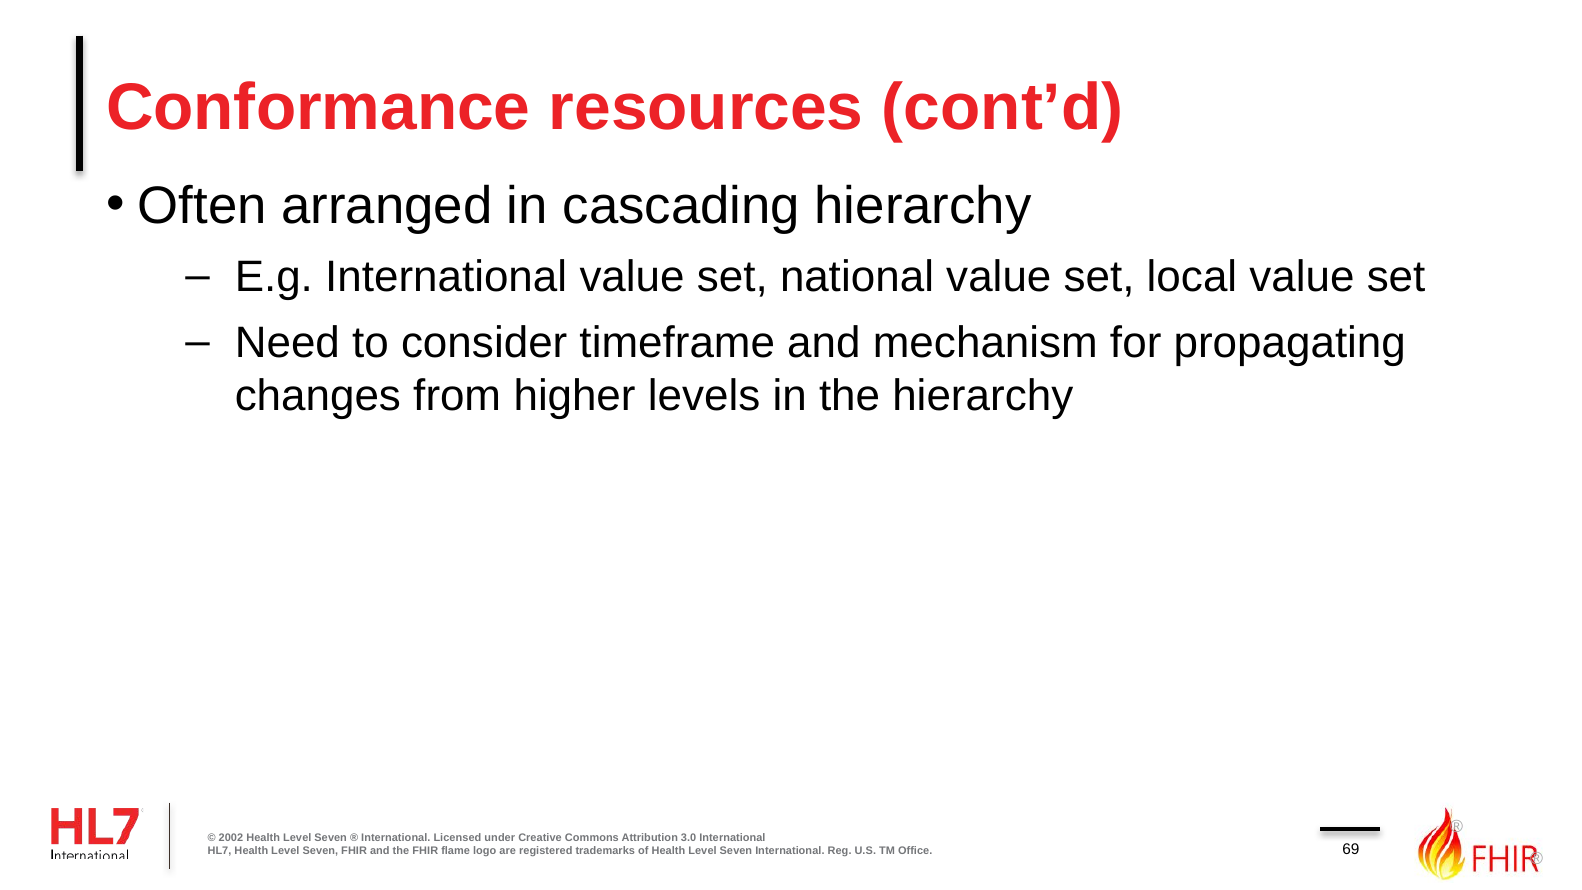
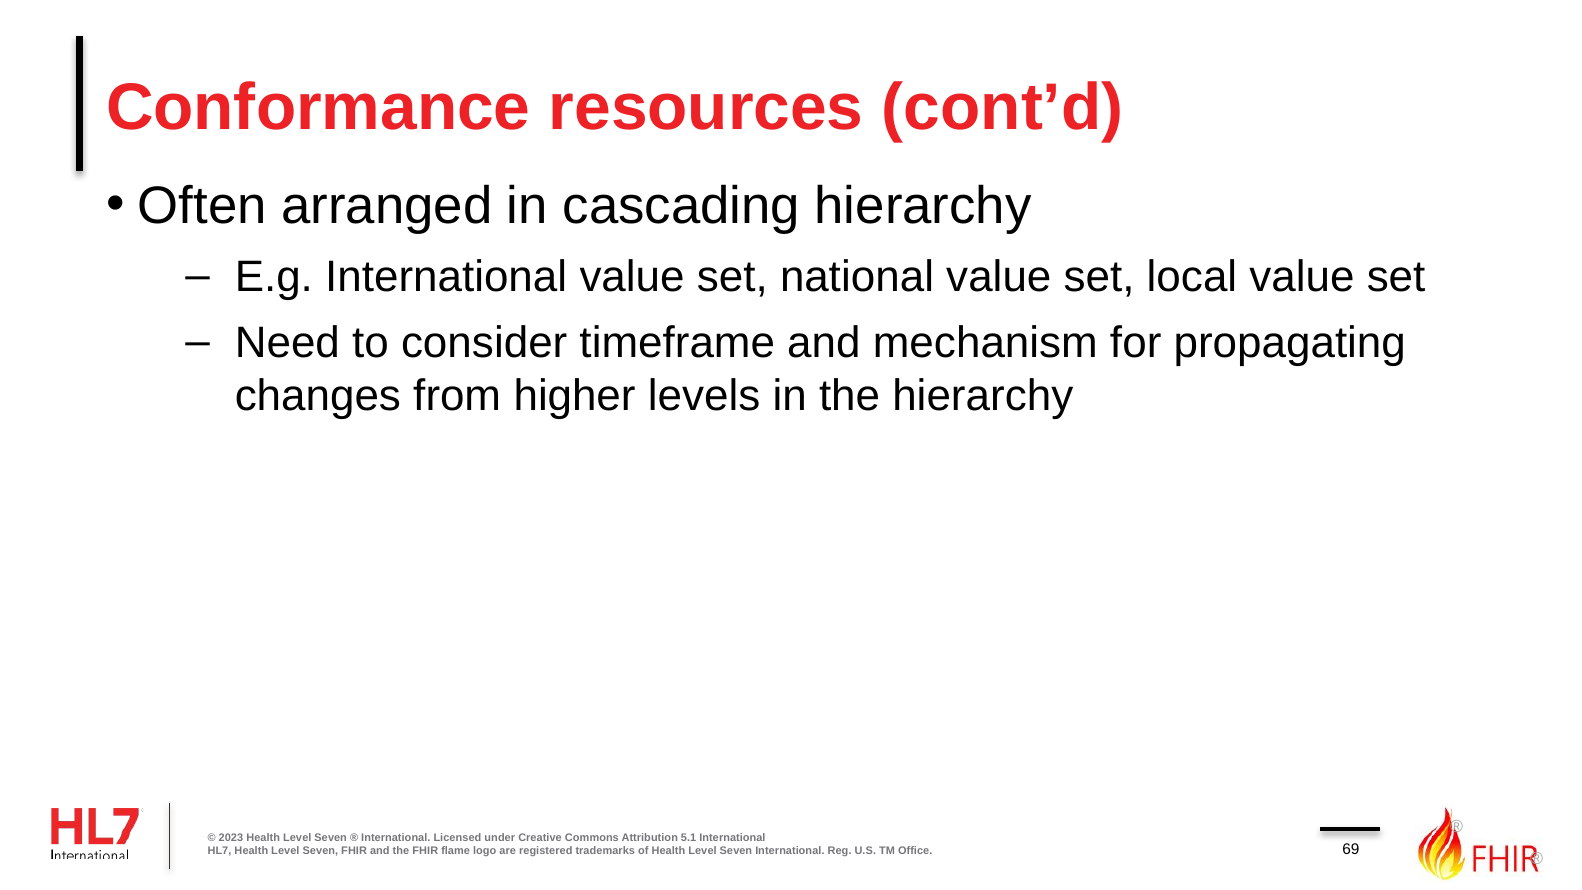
2002: 2002 -> 2023 (231, 838)
3.0: 3.0 -> 5.1 (689, 838)
